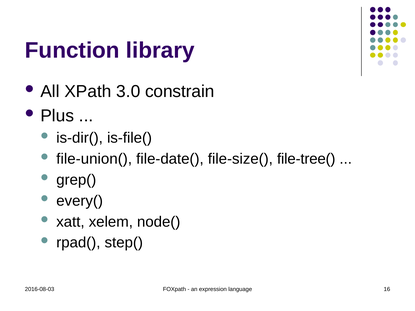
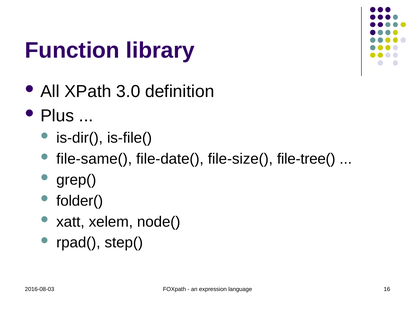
constrain: constrain -> definition (180, 92)
file-union(: file-union( -> file-same( (94, 159)
every(: every( -> folder( (80, 201)
